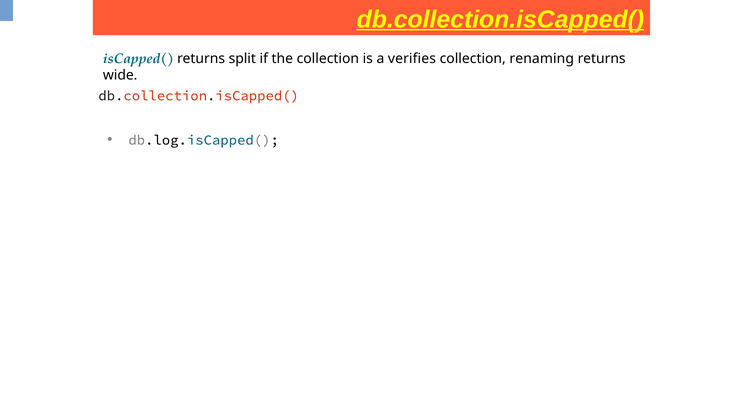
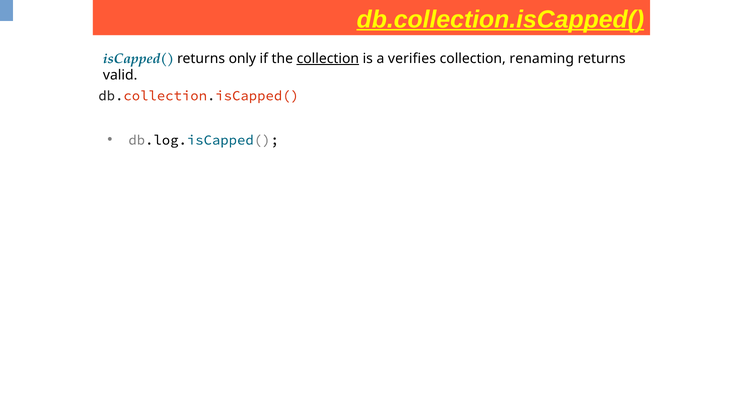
split: split -> only (242, 58)
collection underline: none -> present (328, 58)
wide: wide -> valid (120, 75)
